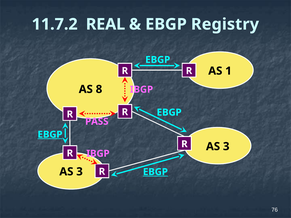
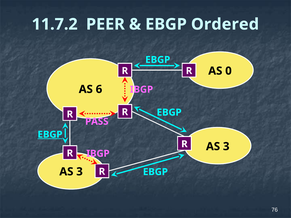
REAL: REAL -> PEER (105, 24)
Registry: Registry -> Ordered (225, 24)
1: 1 -> 0 (228, 71)
8: 8 -> 6 (99, 89)
EBGP underline: present -> none (155, 172)
